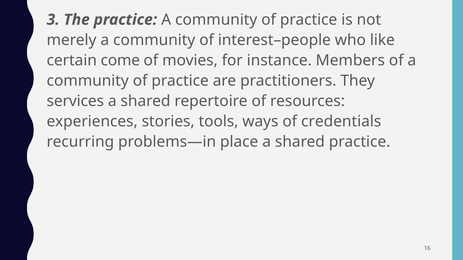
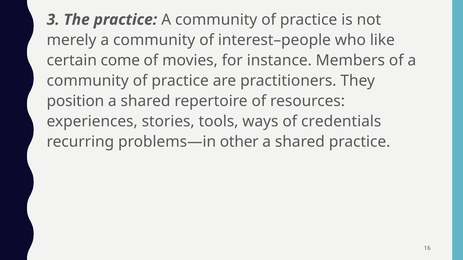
services: services -> position (75, 101)
place: place -> other (239, 142)
